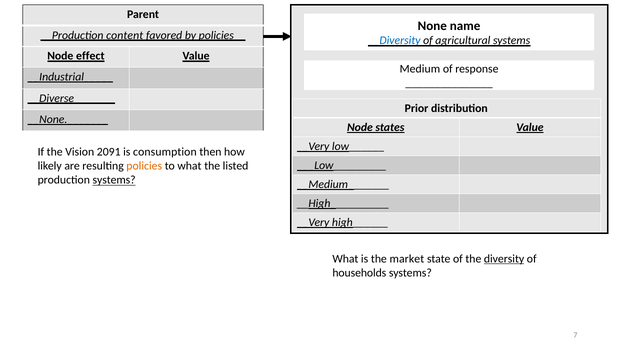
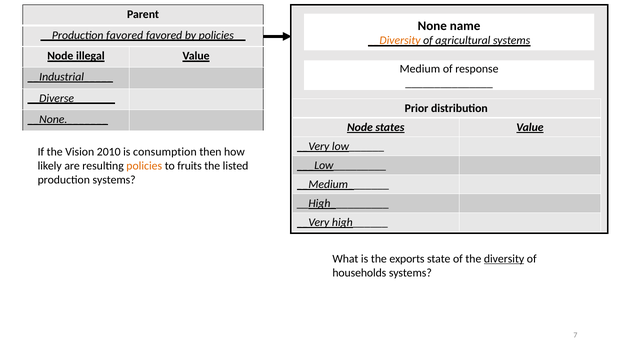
content: content -> favored (125, 35)
__Diversity colour: blue -> orange (394, 41)
effect: effect -> illegal (90, 56)
2091: 2091 -> 2010 (109, 152)
to what: what -> fruits (190, 166)
systems underline: present -> none (114, 180)
market: market -> exports (407, 259)
